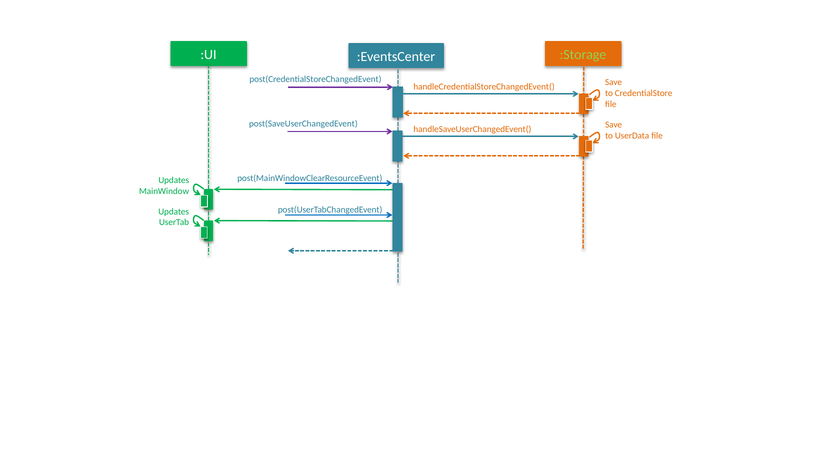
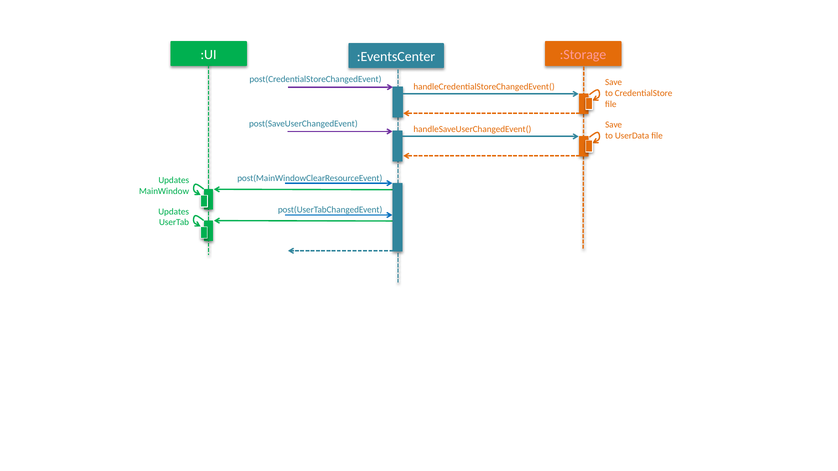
:Storage colour: light green -> pink (583, 55)
